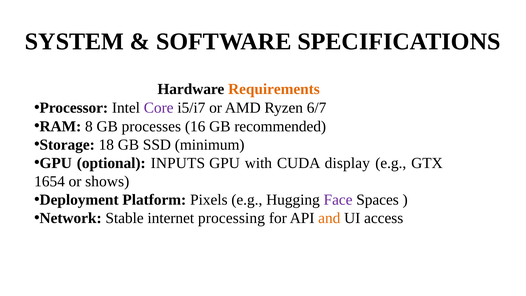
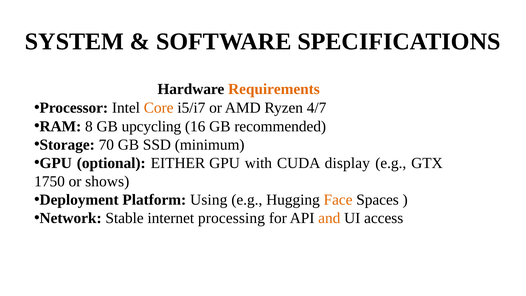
Core colour: purple -> orange (159, 108)
6/7: 6/7 -> 4/7 (317, 108)
processes: processes -> upcycling (151, 126)
18: 18 -> 70 (106, 145)
INPUTS: INPUTS -> EITHER (178, 163)
1654: 1654 -> 1750 (50, 181)
Pixels: Pixels -> Using (209, 200)
Face colour: purple -> orange (338, 200)
